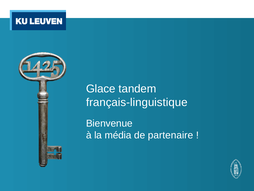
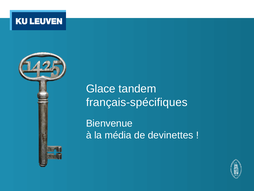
français-linguistique: français-linguistique -> français-spécifiques (137, 102)
partenaire: partenaire -> devinettes (171, 135)
